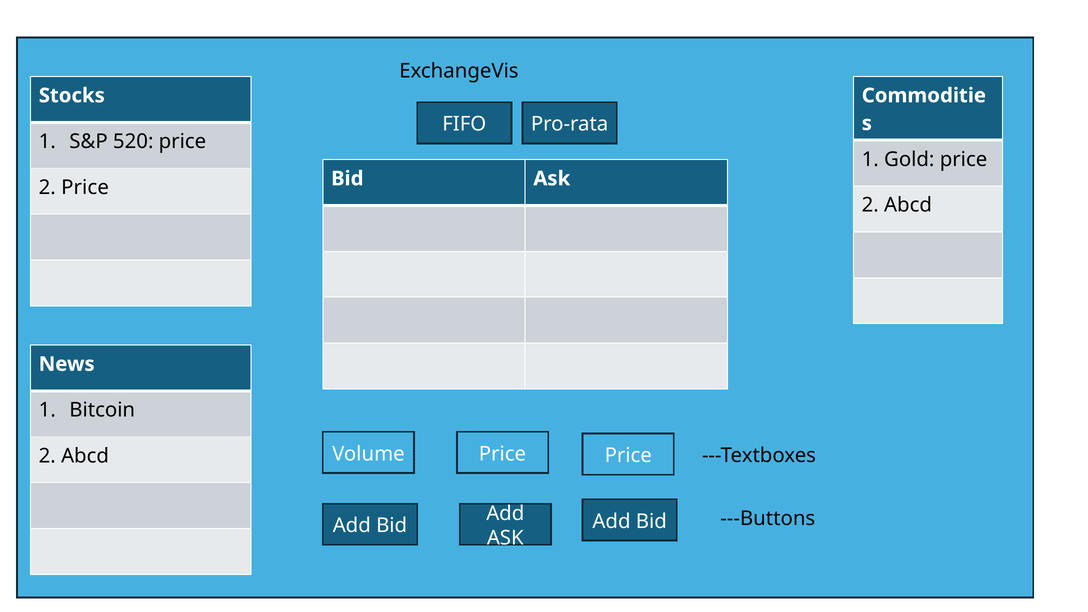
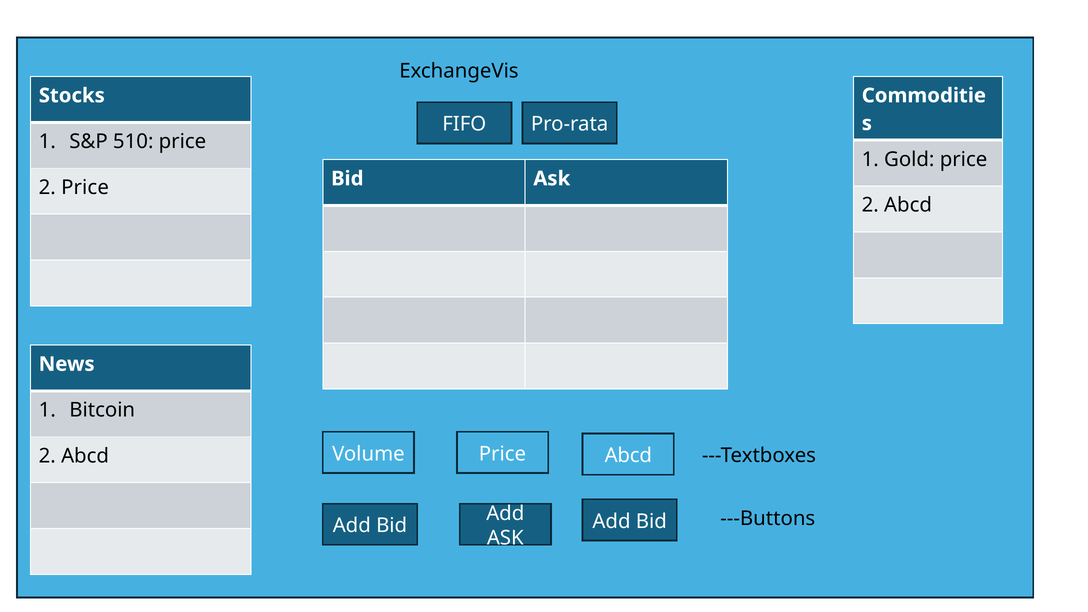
520: 520 -> 510 (133, 141)
Price Price: Price -> Abcd (628, 456)
